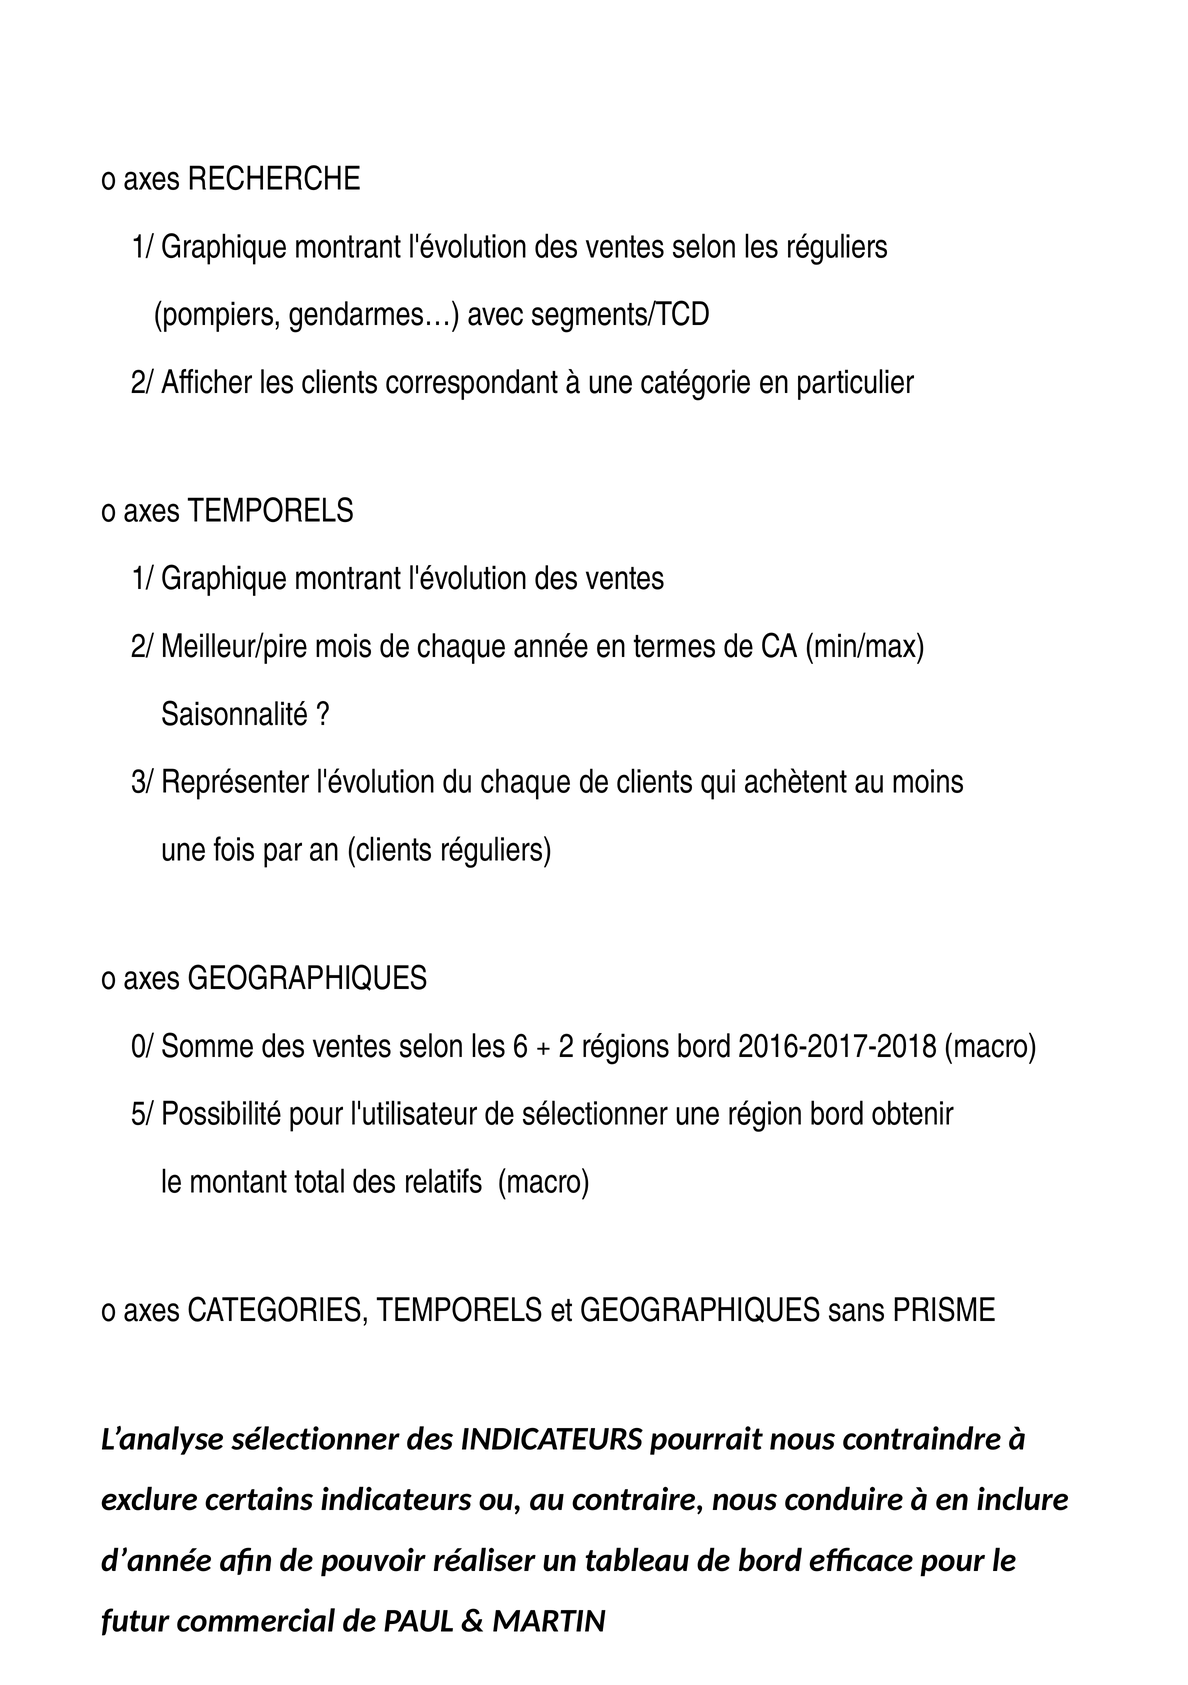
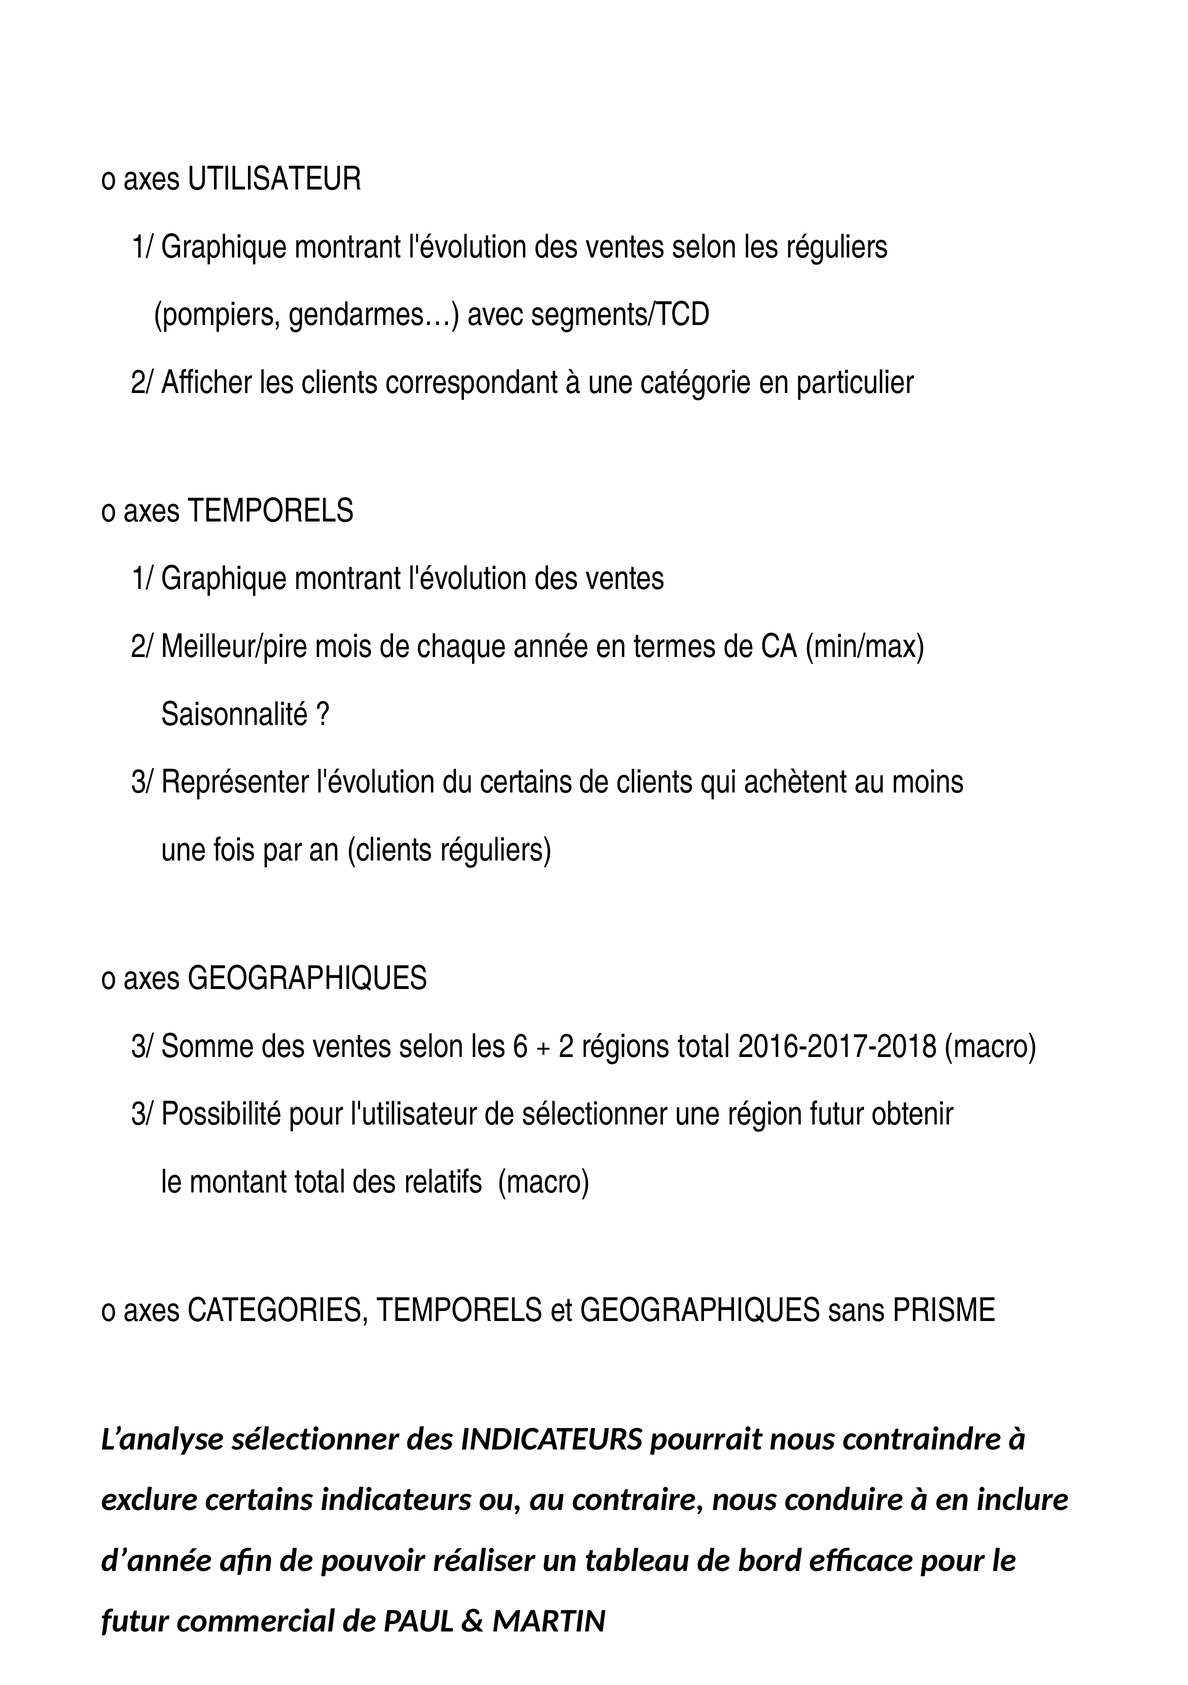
RECHERCHE: RECHERCHE -> UTILISATEUR (275, 179)
du chaque: chaque -> certains (526, 782)
0/: 0/ -> 3/ (143, 1046)
régions bord: bord -> total (704, 1046)
5/: 5/ -> 3/ (143, 1113)
région bord: bord -> futur (837, 1113)
